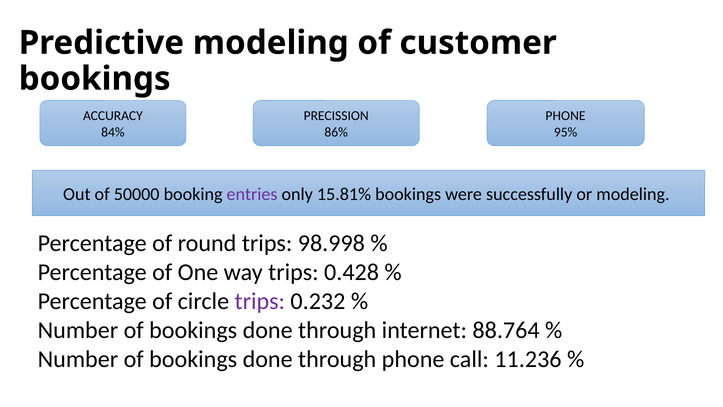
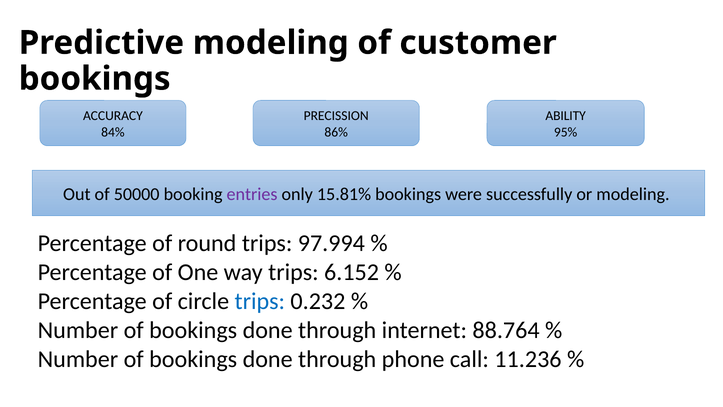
PHONE: PHONE -> ABILITY (566, 116)
98.998: 98.998 -> 97.994 (331, 243)
0.428: 0.428 -> 6.152 (352, 272)
trips colour: purple -> blue (260, 301)
